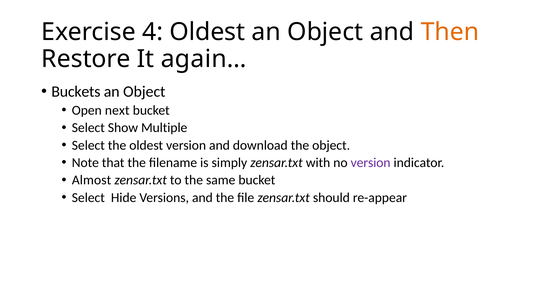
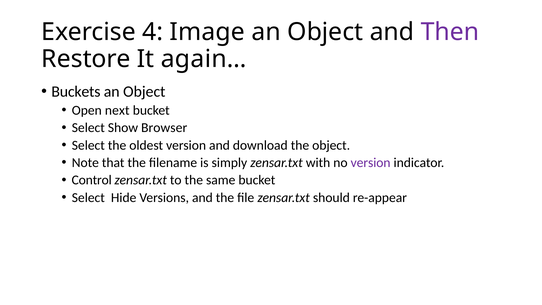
4 Oldest: Oldest -> Image (207, 32)
Then colour: orange -> purple (450, 32)
Multiple: Multiple -> Browser (164, 128)
Almost: Almost -> Control (92, 180)
